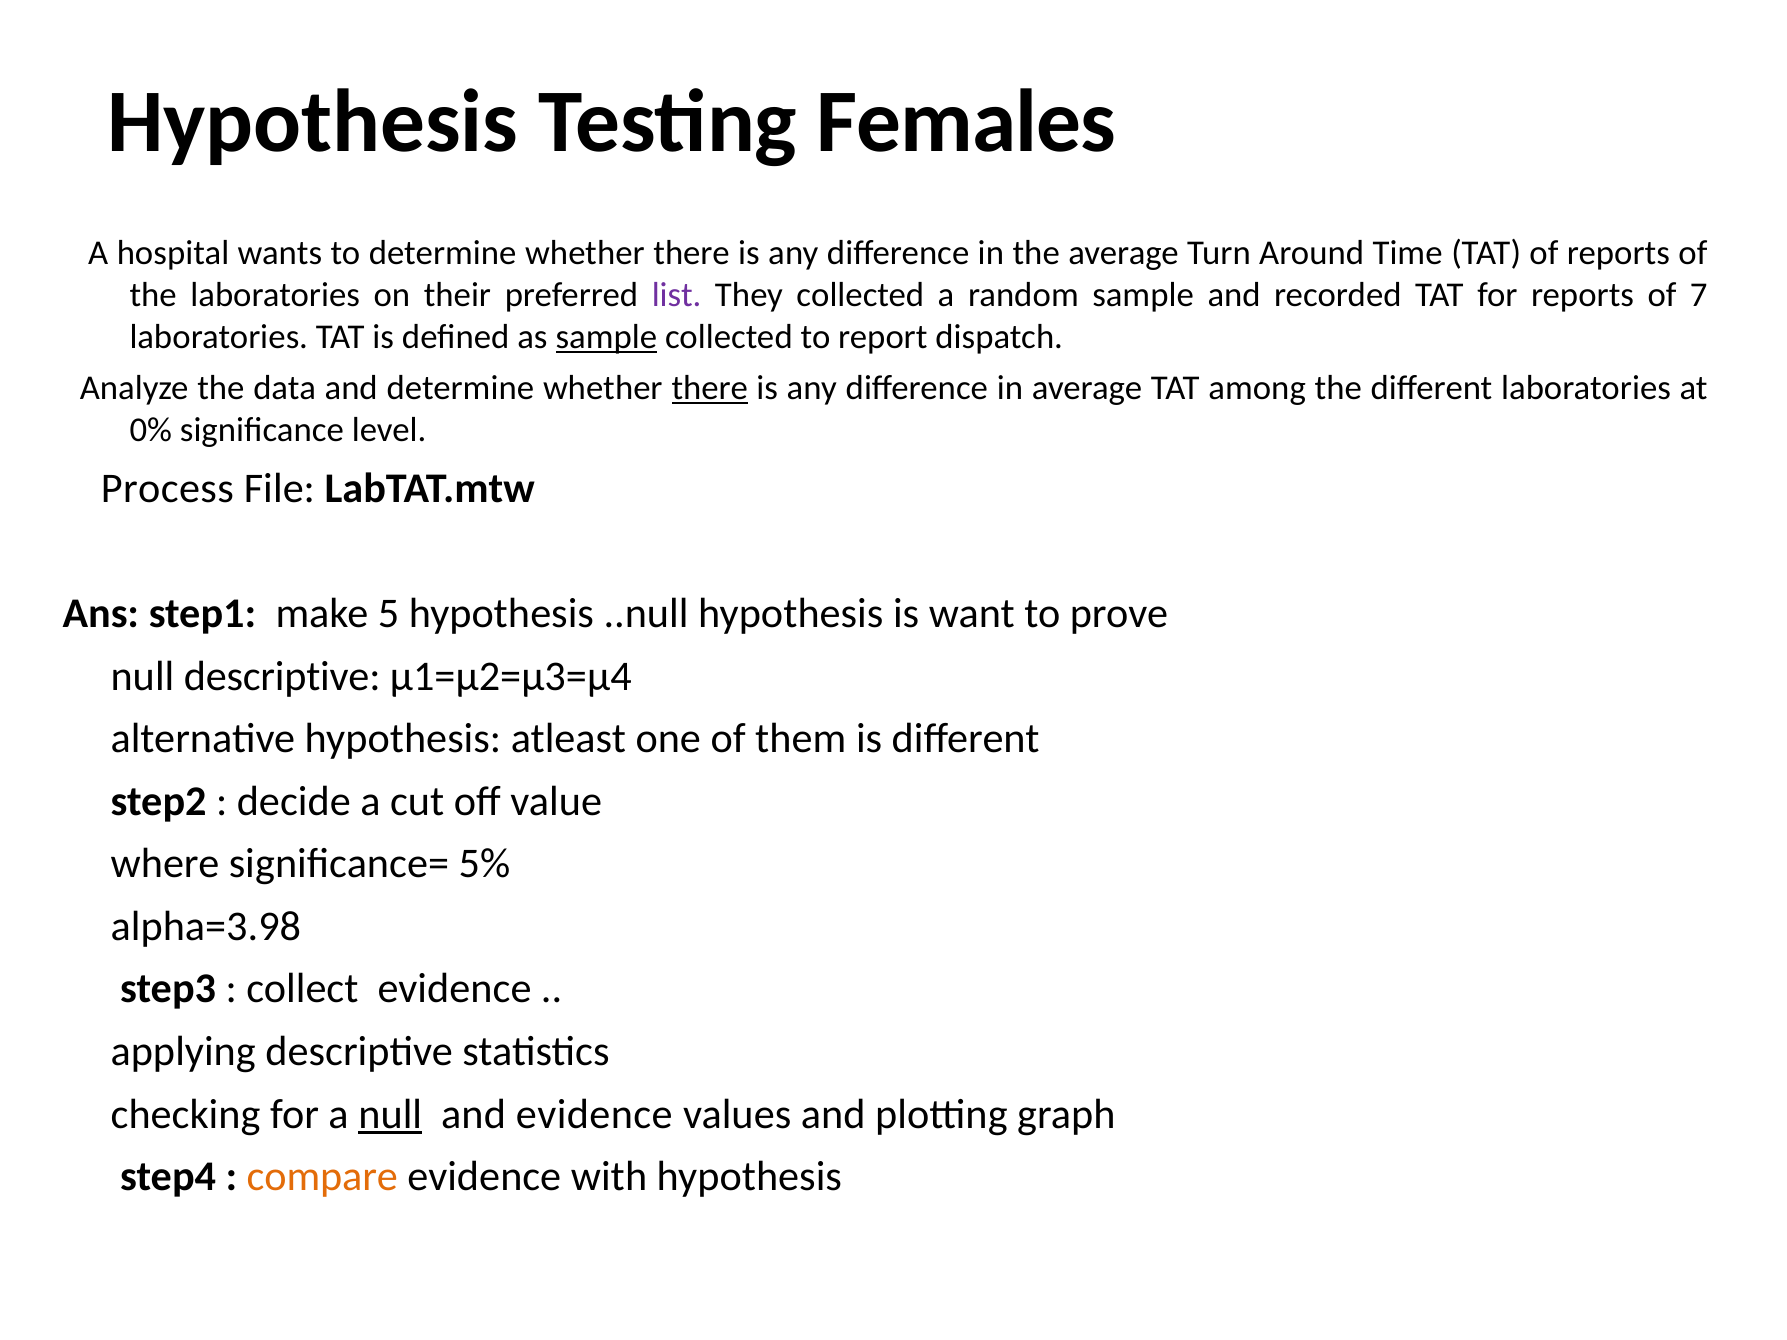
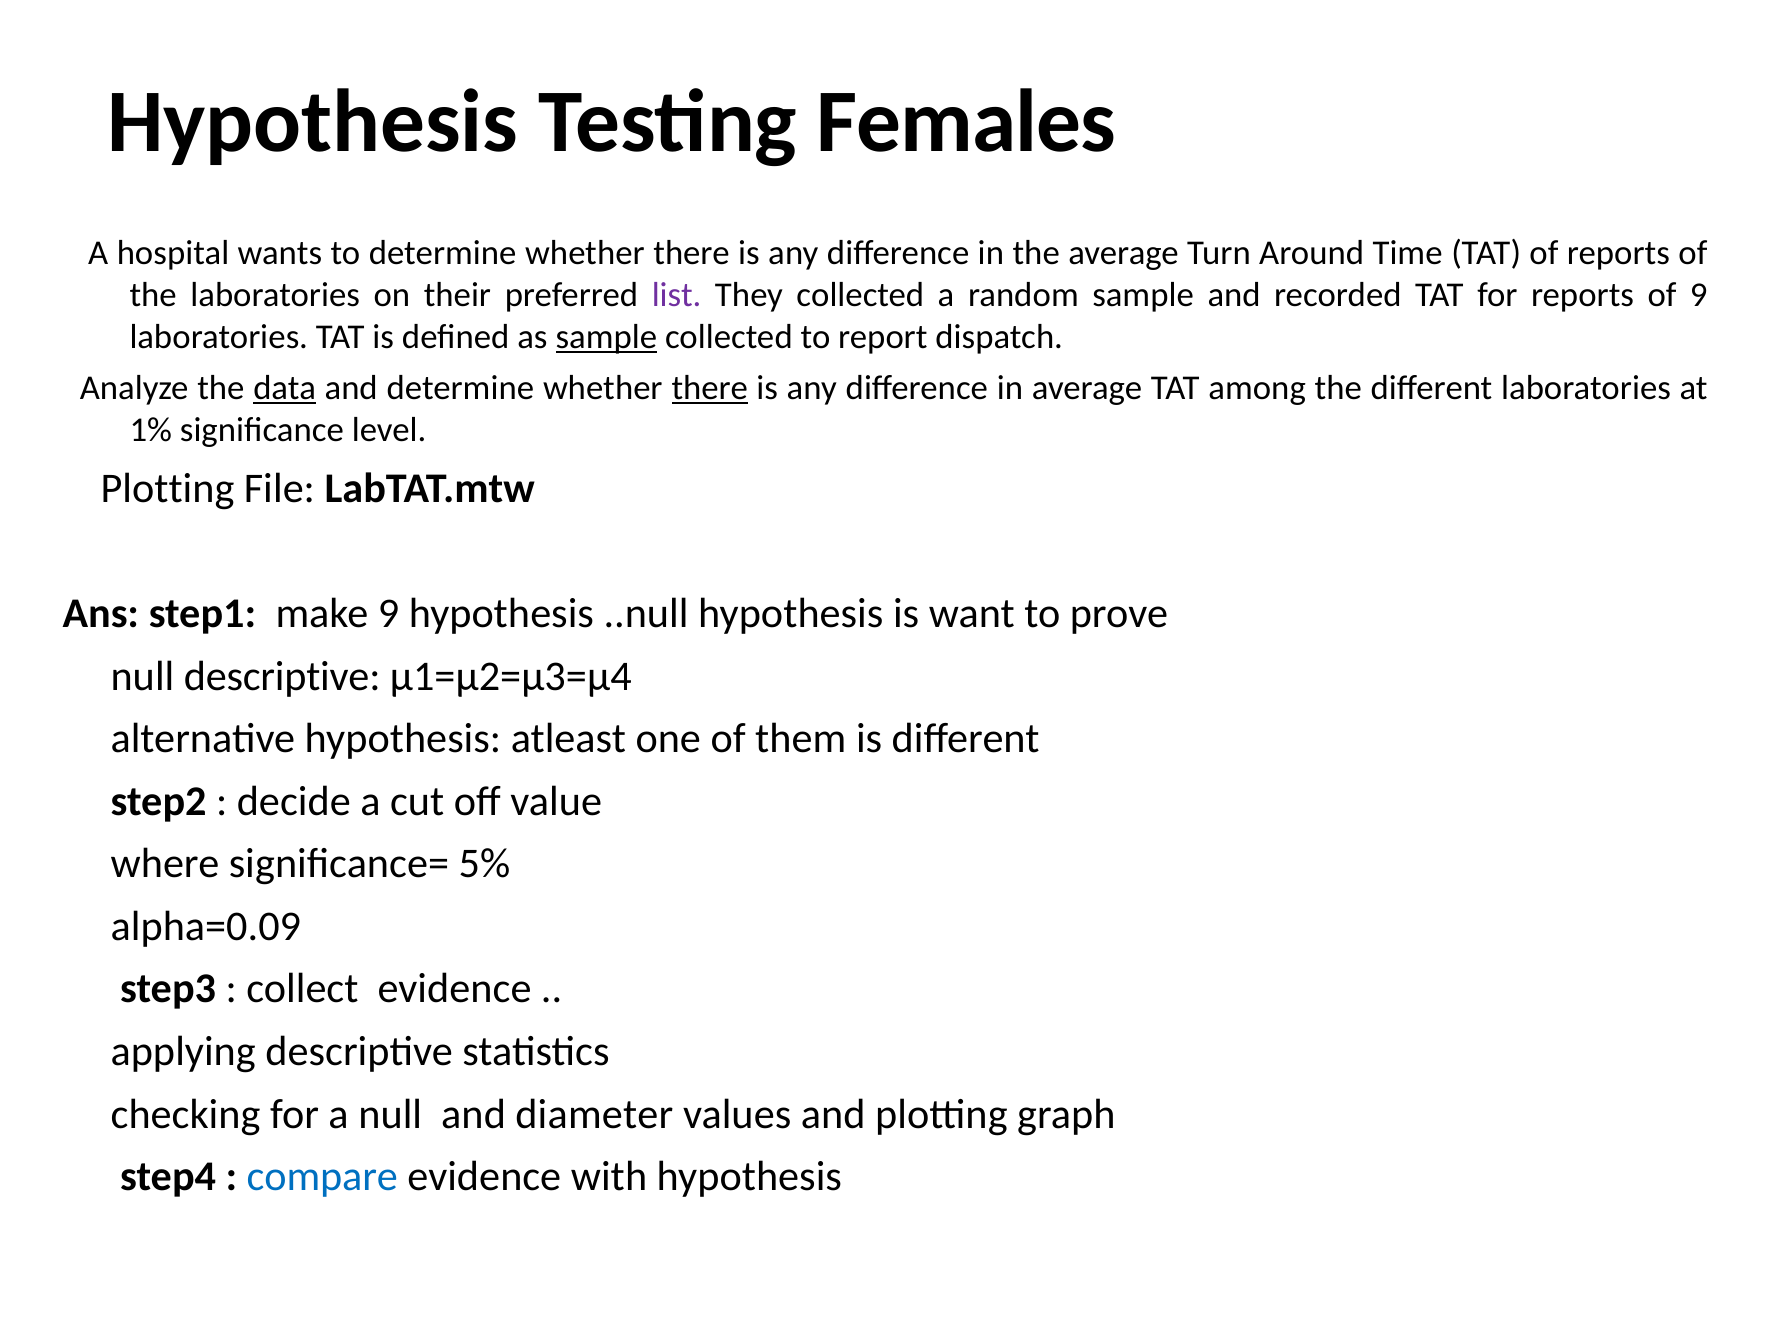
of 7: 7 -> 9 (1699, 295)
data underline: none -> present (285, 389)
0%: 0% -> 1% (151, 430)
Process: Process -> Plotting (168, 489)
make 5: 5 -> 9 (389, 614)
alpha=3.98: alpha=3.98 -> alpha=0.09 (206, 927)
null underline: present -> none (390, 1114)
and evidence: evidence -> diameter (594, 1114)
compare colour: orange -> blue (322, 1177)
